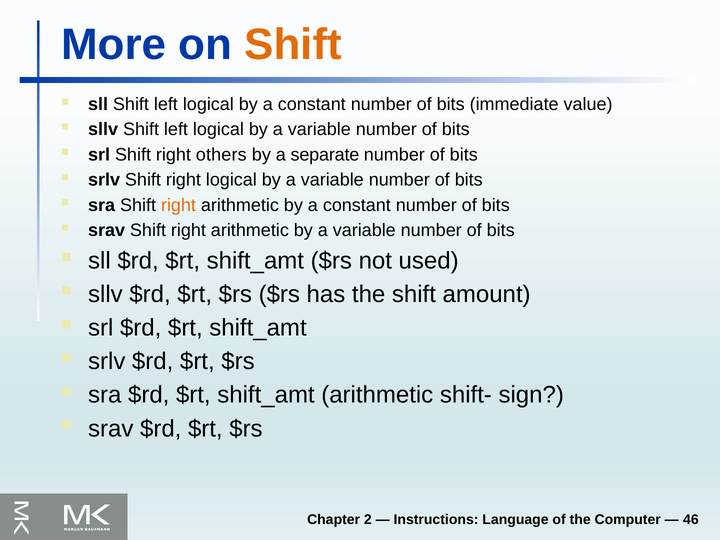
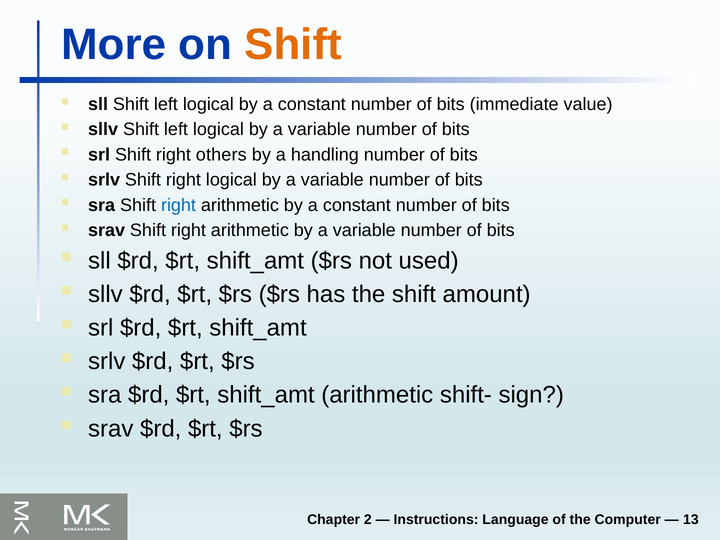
separate: separate -> handling (325, 155)
right colour: orange -> blue (178, 205)
46: 46 -> 13 (691, 520)
